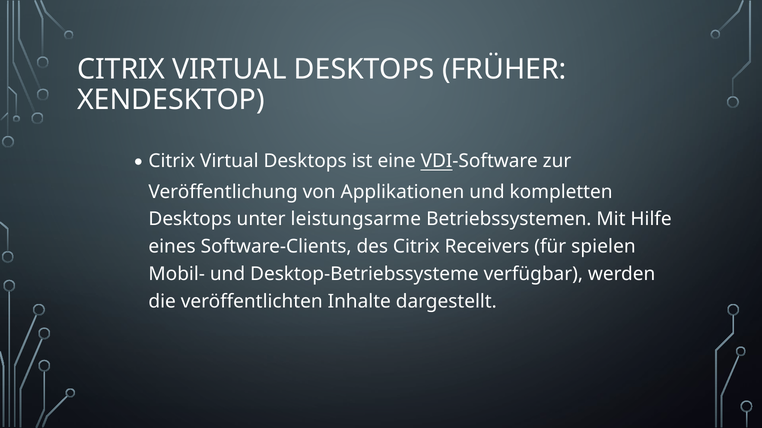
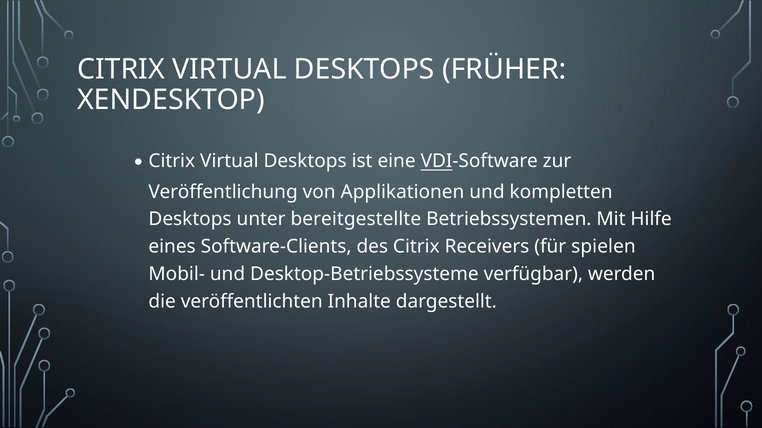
leistungsarme: leistungsarme -> bereitgestellte (356, 219)
